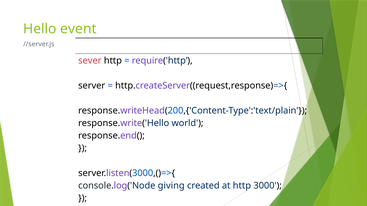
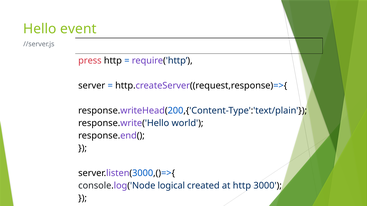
sever: sever -> press (90, 61)
giving: giving -> logical (171, 186)
